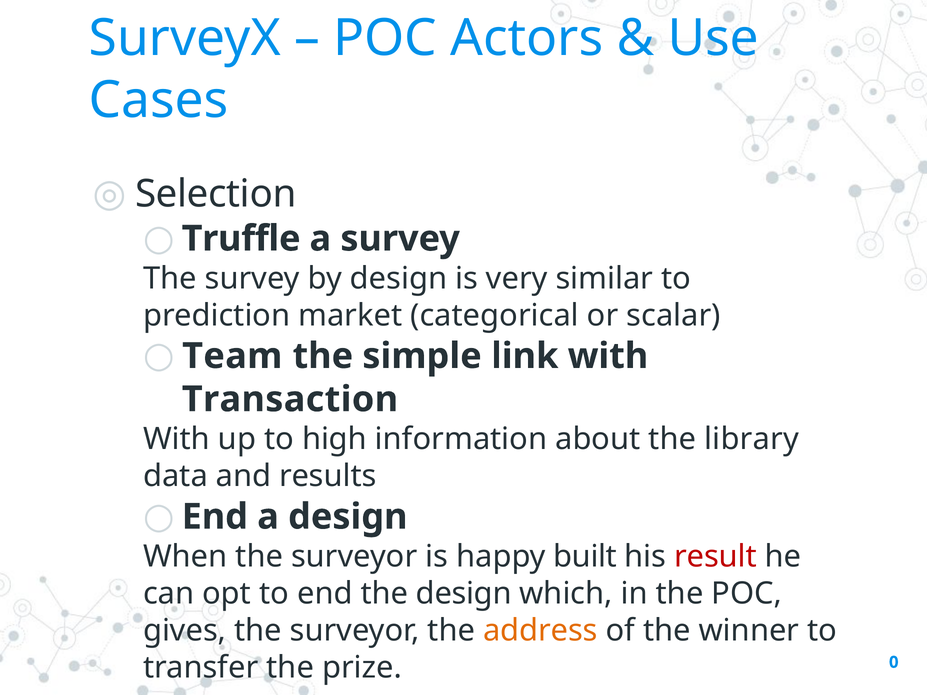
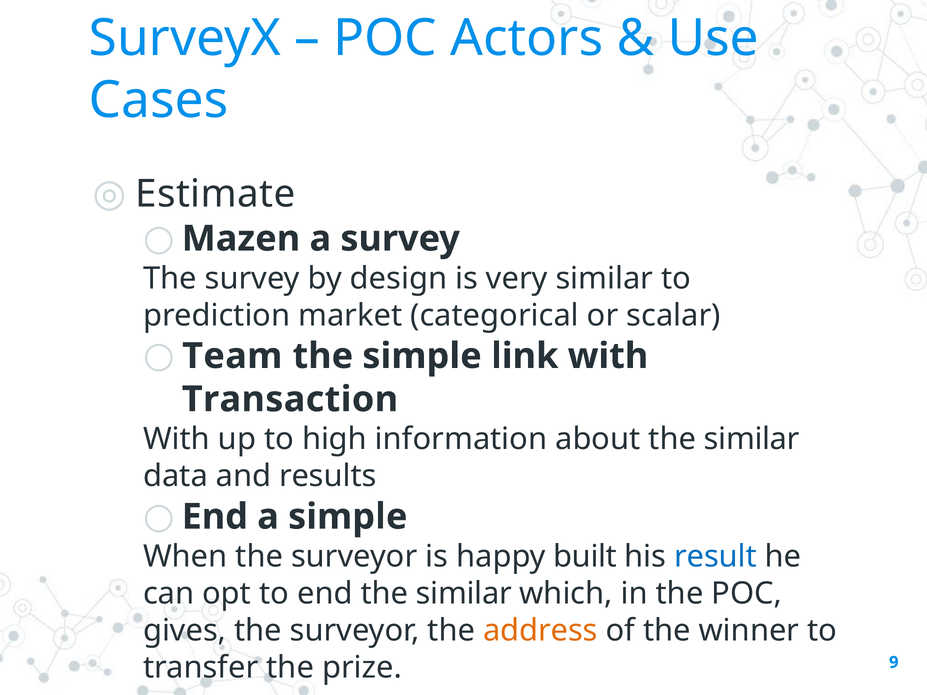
Selection: Selection -> Estimate (215, 194)
Truffle: Truffle -> Mazen (241, 239)
about the library: library -> similar (752, 439)
a design: design -> simple (348, 517)
result colour: red -> blue (715, 557)
end the design: design -> similar (464, 594)
0: 0 -> 9 (894, 663)
